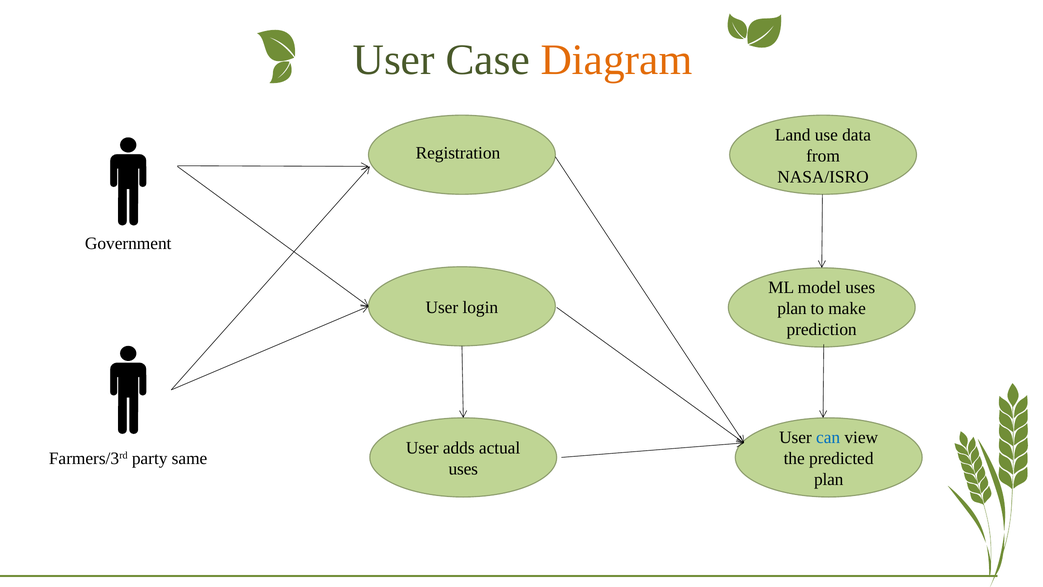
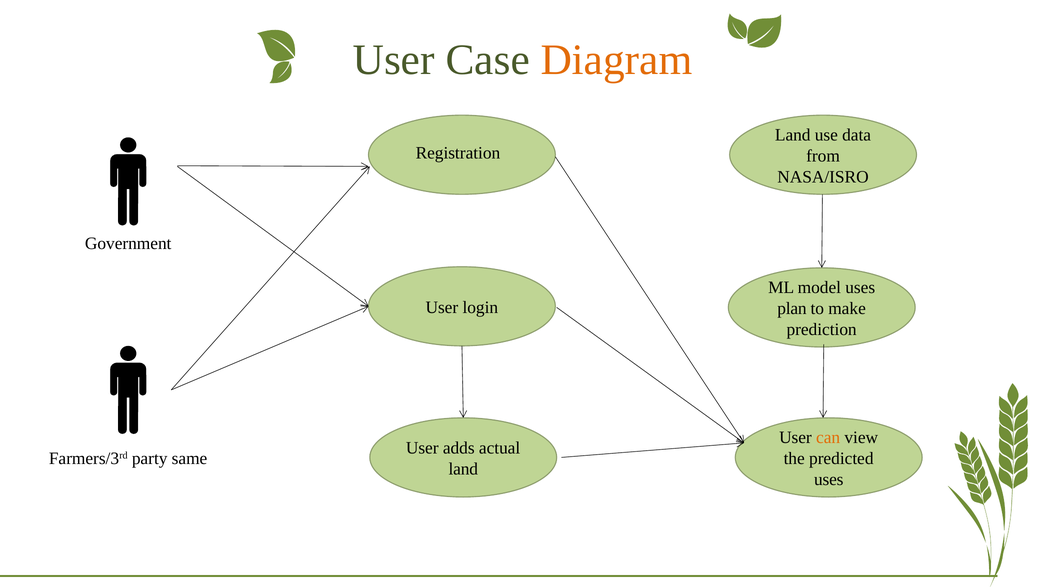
can colour: blue -> orange (828, 437)
uses: uses -> land (463, 469)
plan: plan -> uses (829, 479)
